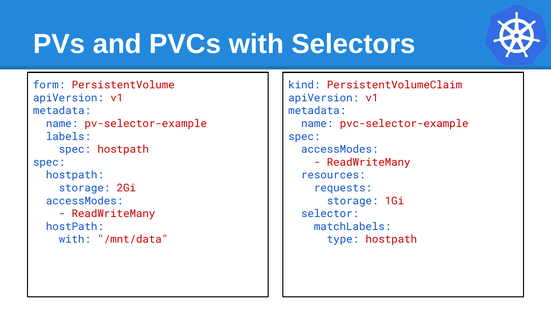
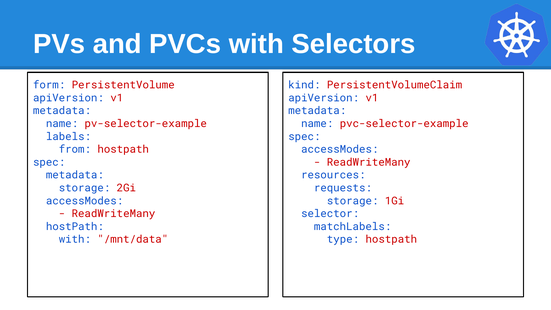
spec: spec -> from (75, 149)
hostpath: hostpath -> metadata (75, 175)
